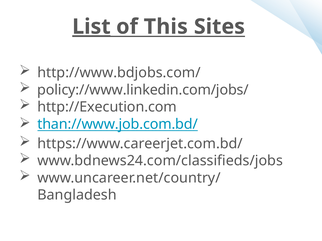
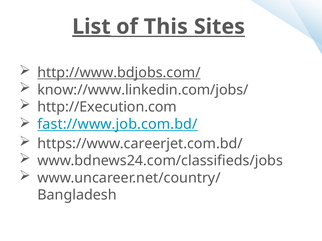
http://www.bdjobs.com/ underline: none -> present (119, 73)
policy://www.linkedin.com/jobs/: policy://www.linkedin.com/jobs/ -> know://www.linkedin.com/jobs/ (143, 90)
than://www.job.com.bd/: than://www.job.com.bd/ -> fast://www.job.com.bd/ (117, 124)
